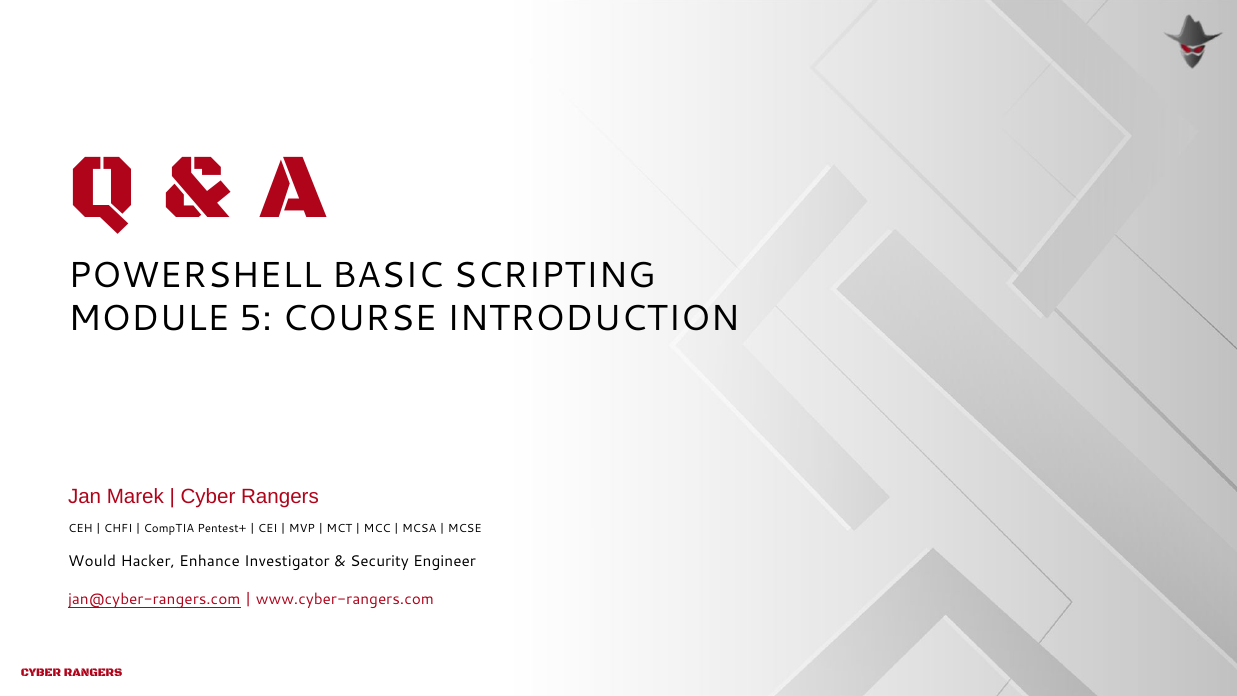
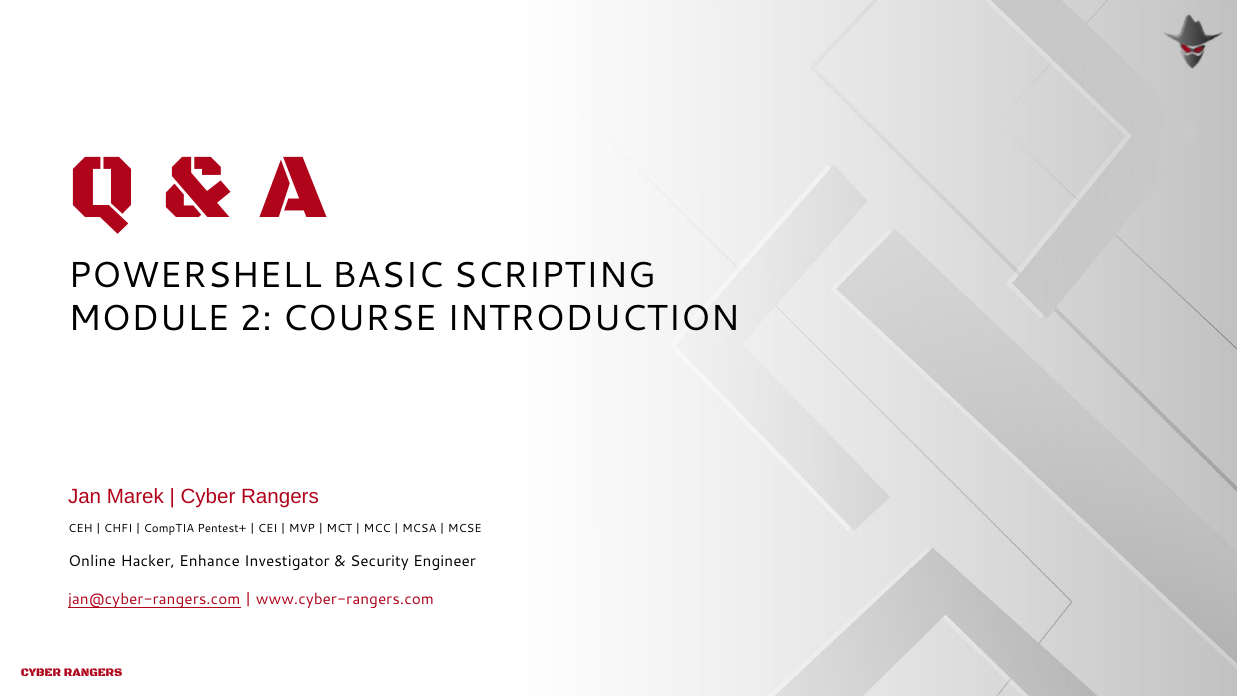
5: 5 -> 2 (256, 319)
Would: Would -> Online (92, 561)
